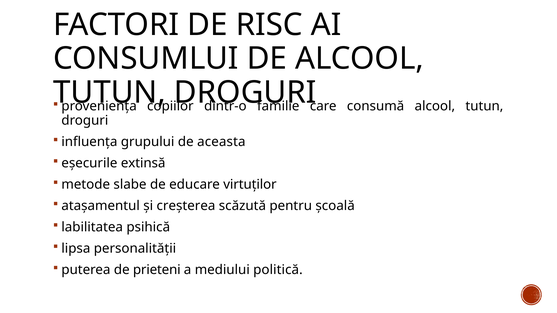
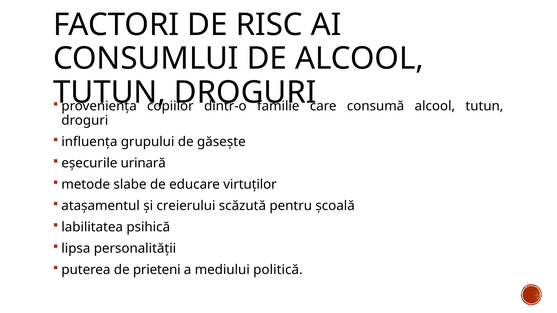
aceasta: aceasta -> găsește (221, 142)
extinsă: extinsă -> urinară (143, 163)
creșterea: creșterea -> creierului (186, 206)
